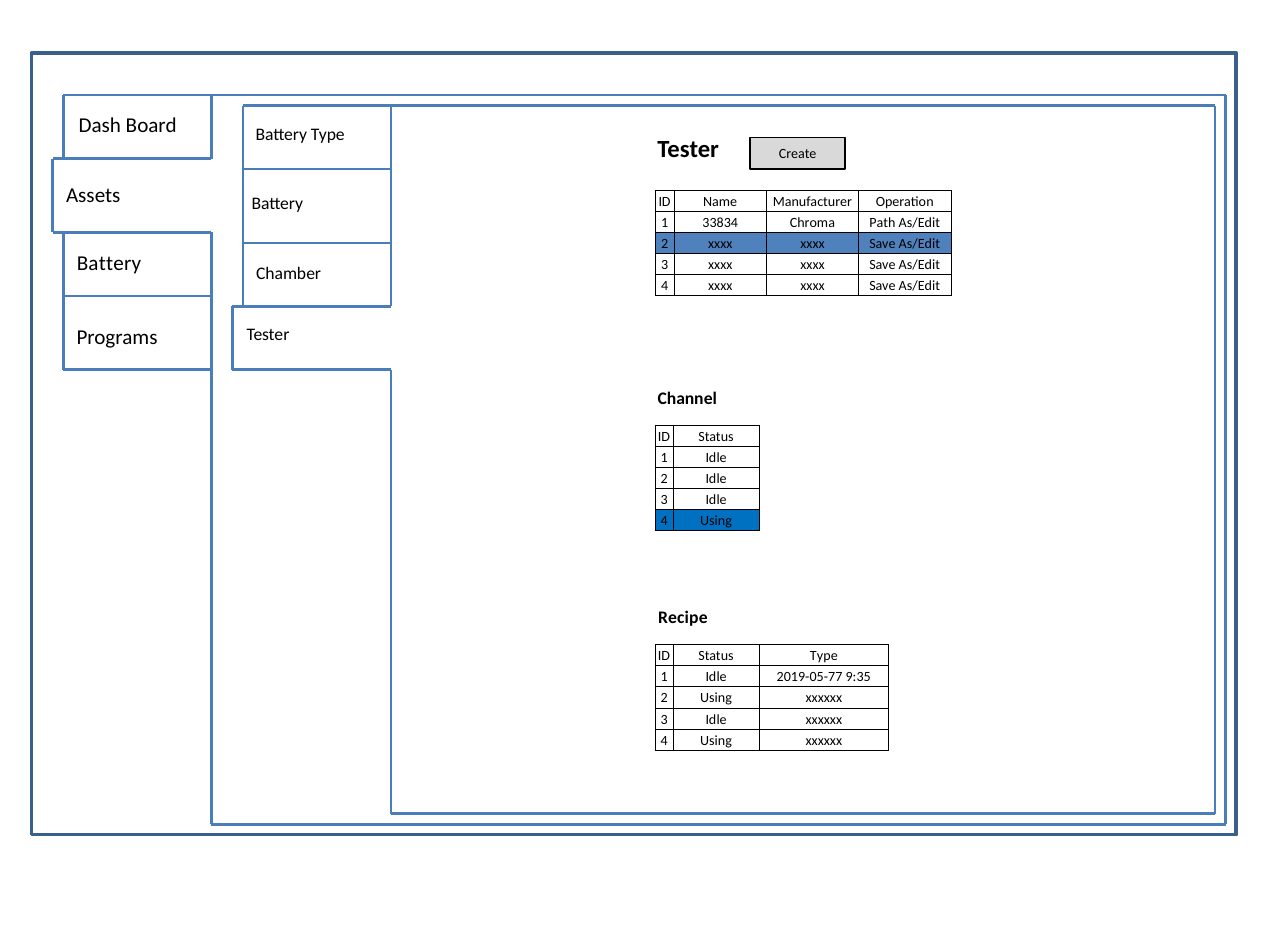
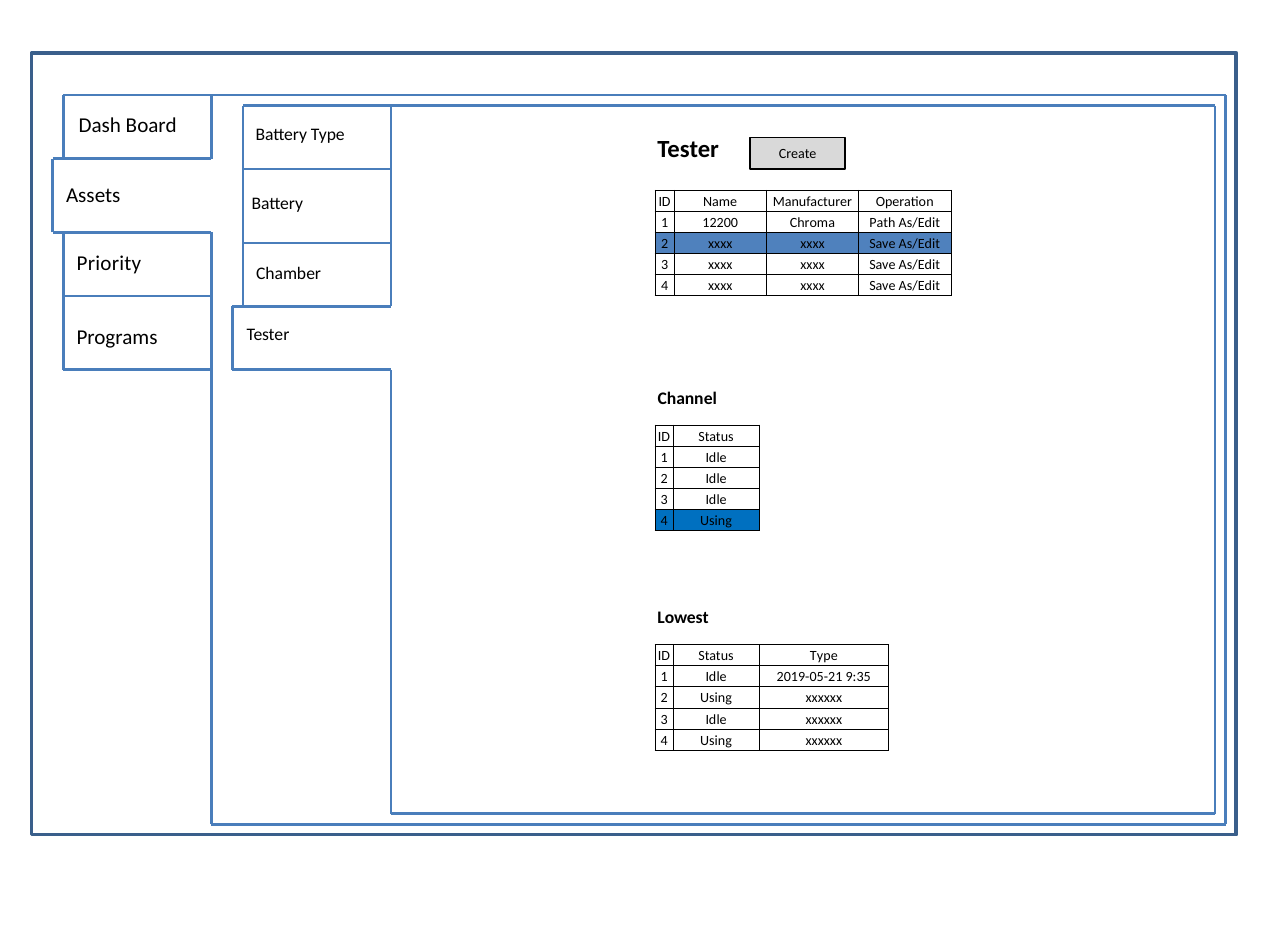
33834: 33834 -> 12200 (720, 223)
Battery: Battery -> Priority (109, 263)
Recipe: Recipe -> Lowest (683, 618)
2019-05-77: 2019-05-77 -> 2019-05-21 (810, 677)
